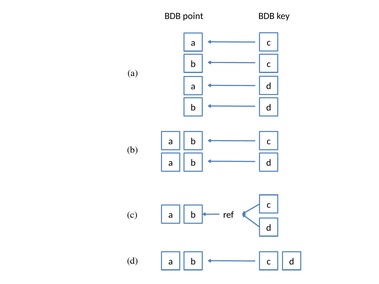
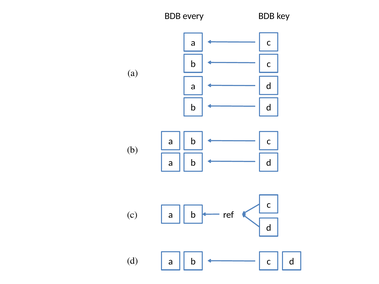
point: point -> every (193, 16)
